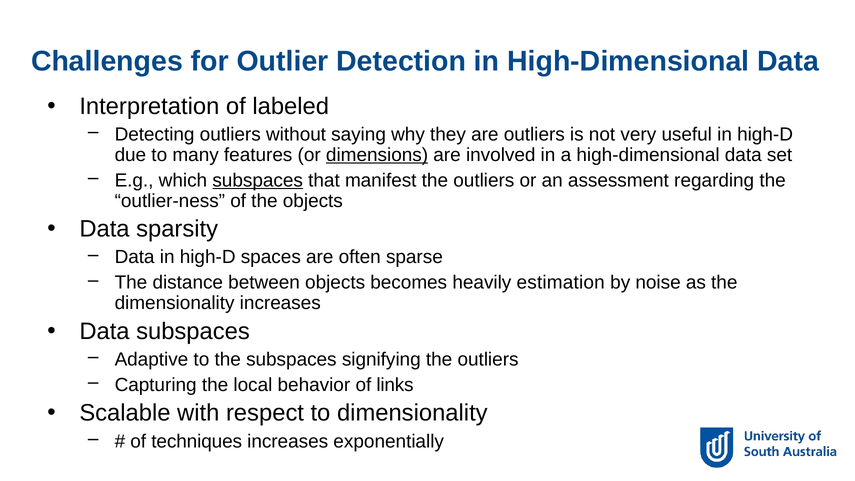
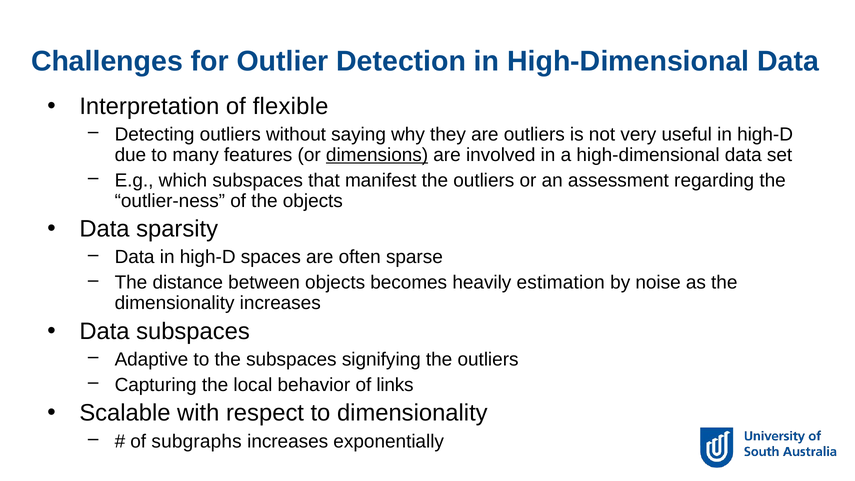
labeled: labeled -> flexible (291, 106)
subspaces underline: present -> none (258, 180)
techniques: techniques -> subgraphs (197, 441)
